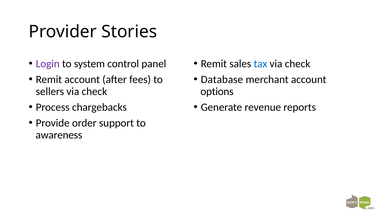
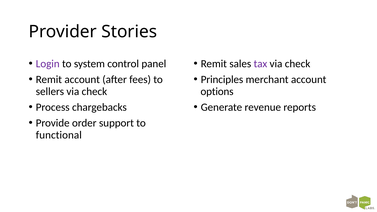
tax colour: blue -> purple (260, 64)
Database: Database -> Principles (222, 80)
awareness: awareness -> functional (59, 135)
